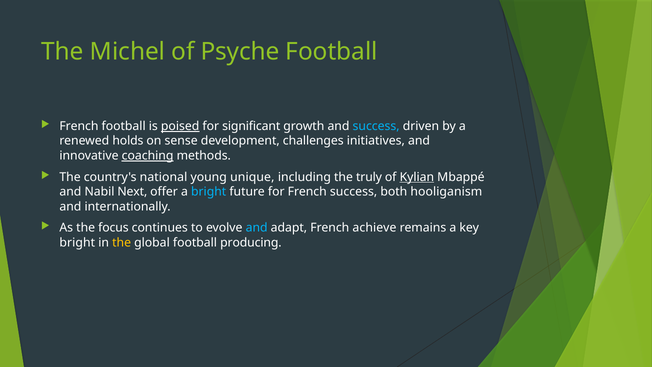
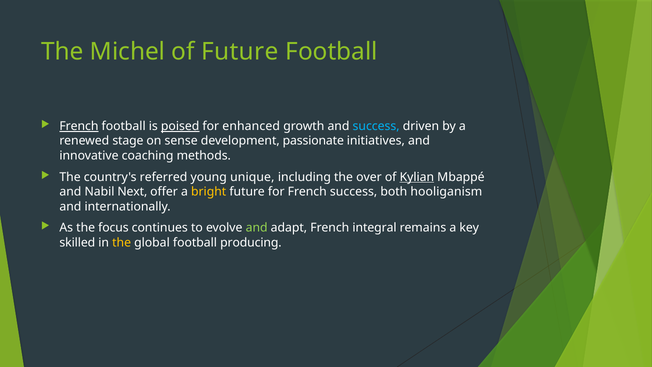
of Psyche: Psyche -> Future (240, 51)
French underline: none -> present (79, 126)
significant: significant -> enhanced (251, 126)
holds: holds -> stage (128, 141)
challenges: challenges -> passionate (313, 141)
coaching underline: present -> none (148, 156)
national: national -> referred (164, 177)
truly: truly -> over (369, 177)
bright colour: light blue -> yellow (209, 192)
and colour: light blue -> light green (257, 228)
achieve: achieve -> integral (375, 228)
bright: bright -> skilled (77, 242)
